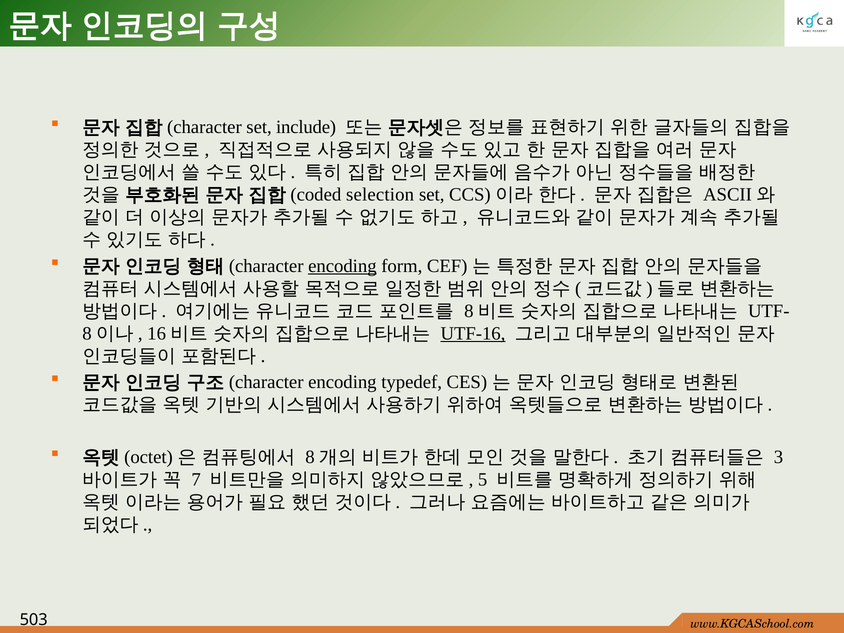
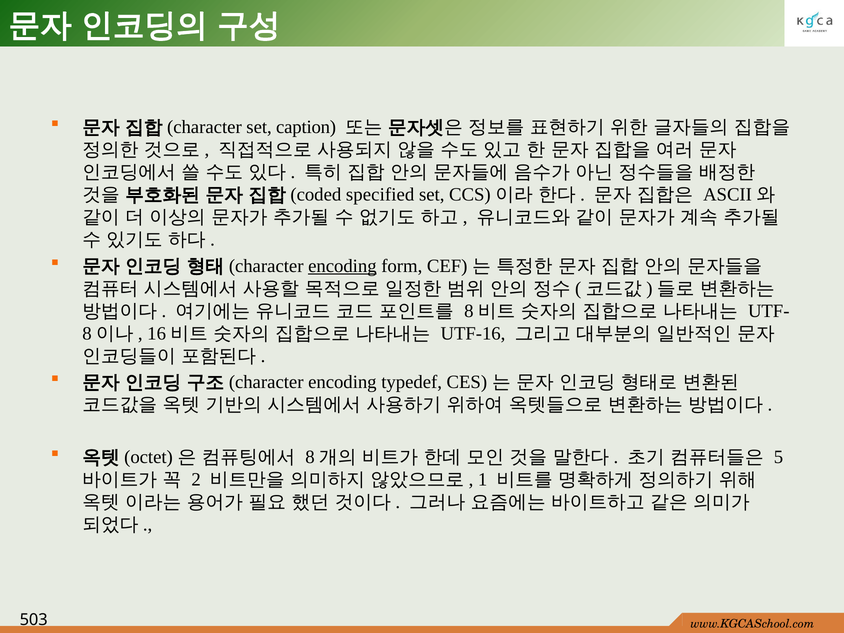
include: include -> caption (306, 127)
selection: selection -> specified (380, 195)
UTF-16 underline: present -> none (473, 333)
3: 3 -> 5 (779, 457)
7: 7 -> 2 (196, 480)
5: 5 -> 1 (483, 480)
